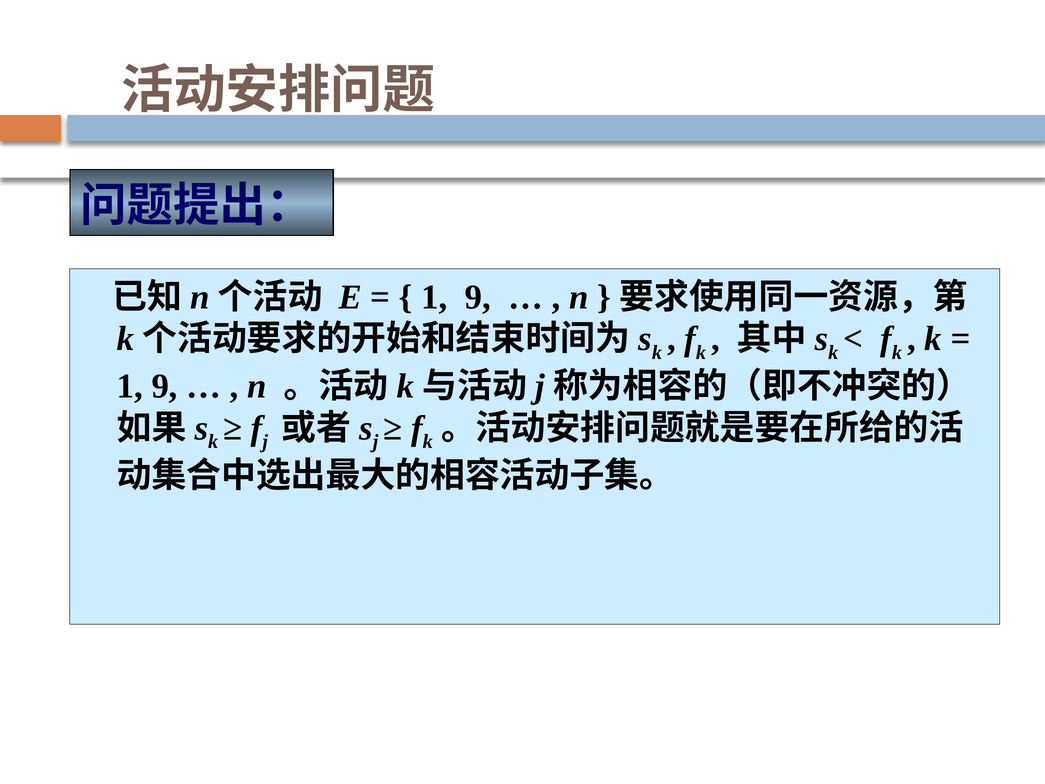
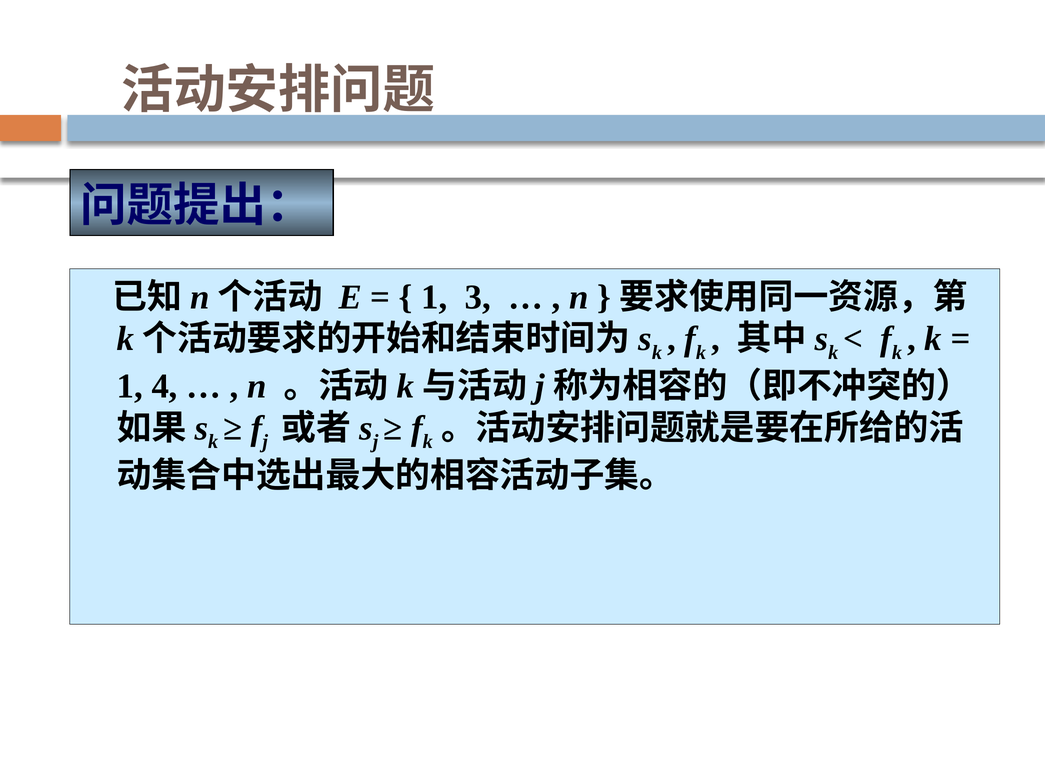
9: 9 -> 3 (478, 297)
9: 9 -> 4 (165, 386)
